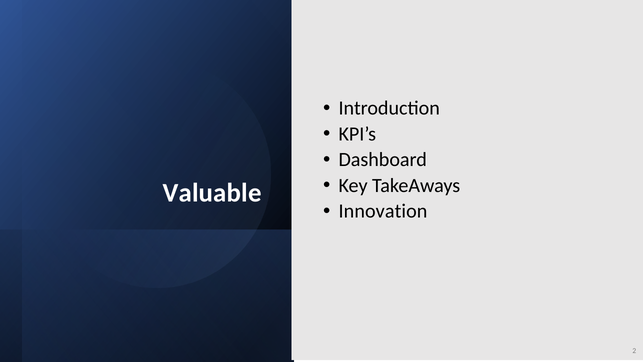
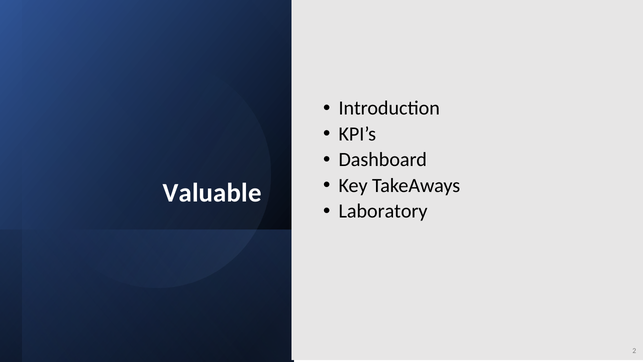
Innovation: Innovation -> Laboratory (383, 211)
